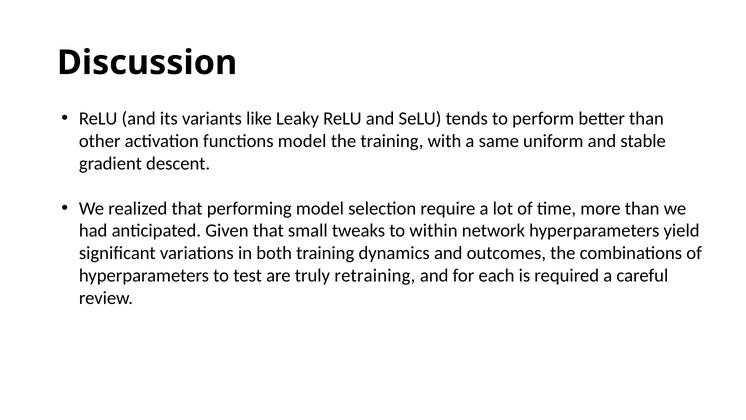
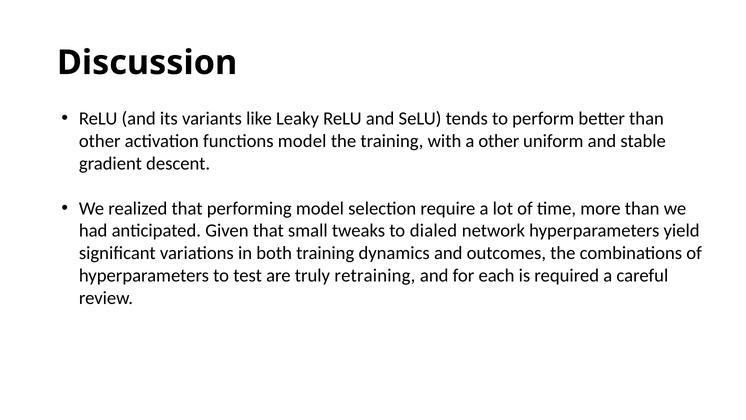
a same: same -> other (499, 141)
within: within -> dialed (433, 231)
